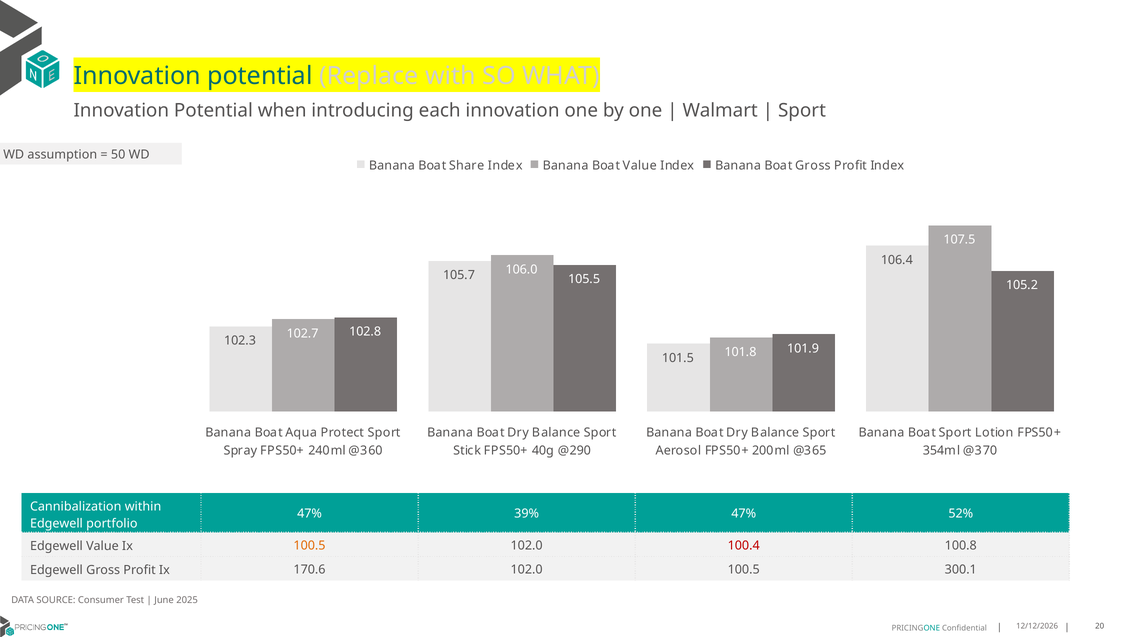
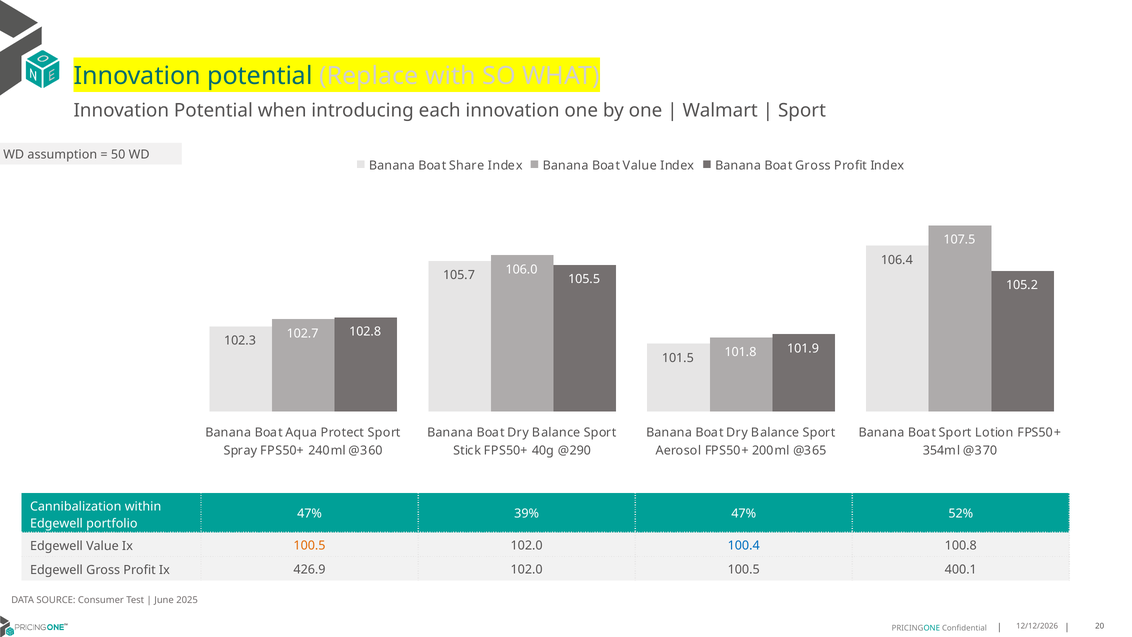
100.4 colour: red -> blue (744, 545)
170.6: 170.6 -> 426.9 (310, 569)
300.1: 300.1 -> 400.1 (961, 569)
